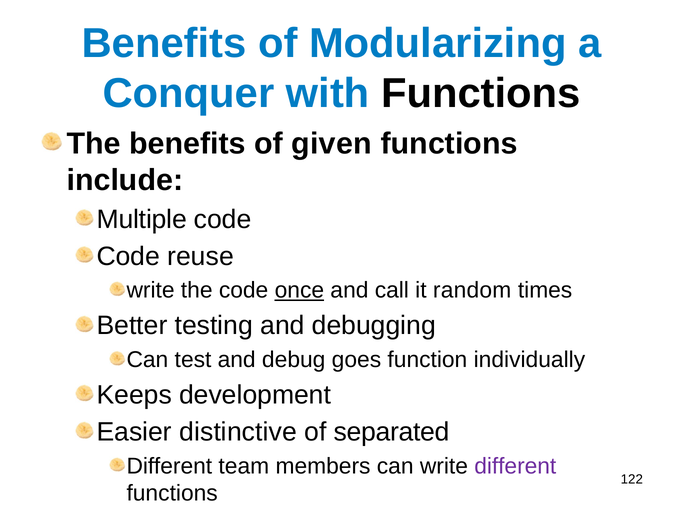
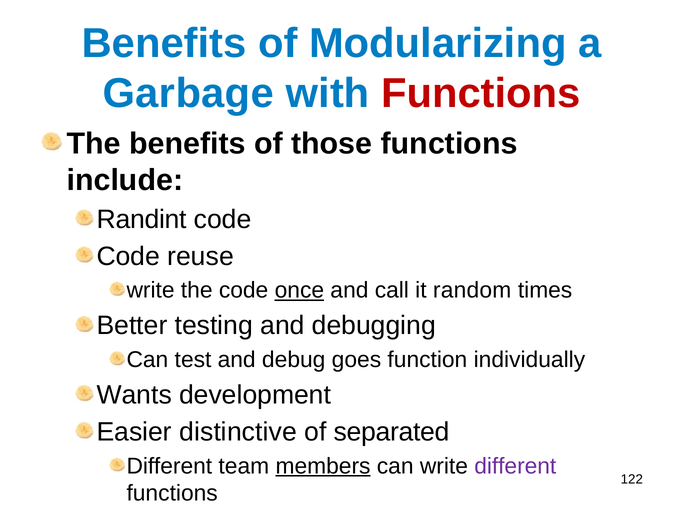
Conquer: Conquer -> Garbage (188, 94)
Functions colour: black -> red (481, 94)
given: given -> those (332, 143)
Multiple: Multiple -> Randint (142, 219)
Keeps: Keeps -> Wants (134, 395)
members underline: none -> present (323, 466)
